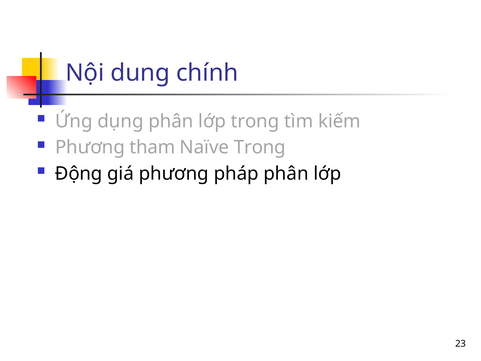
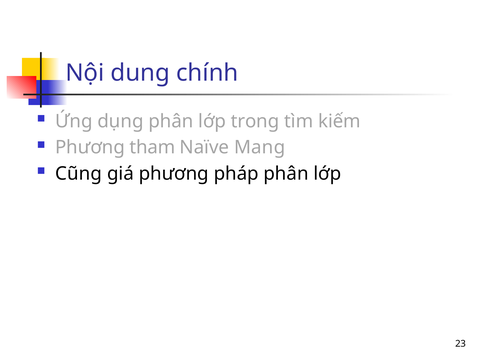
Naïve Trong: Trong -> Mang (260, 147)
Động: Động -> Cũng (79, 174)
